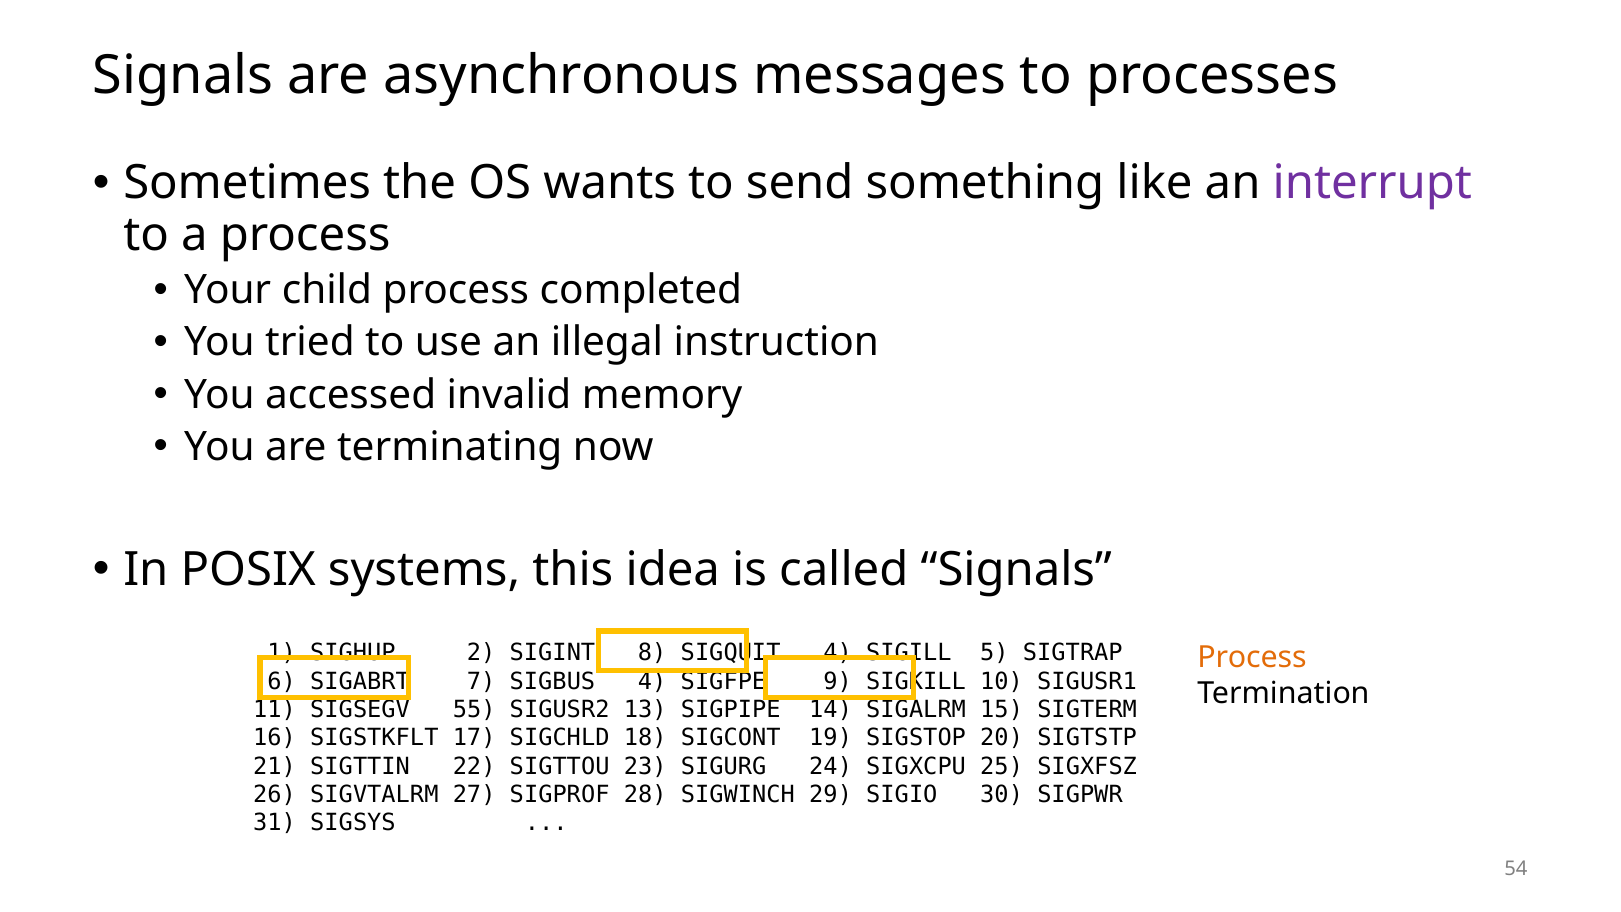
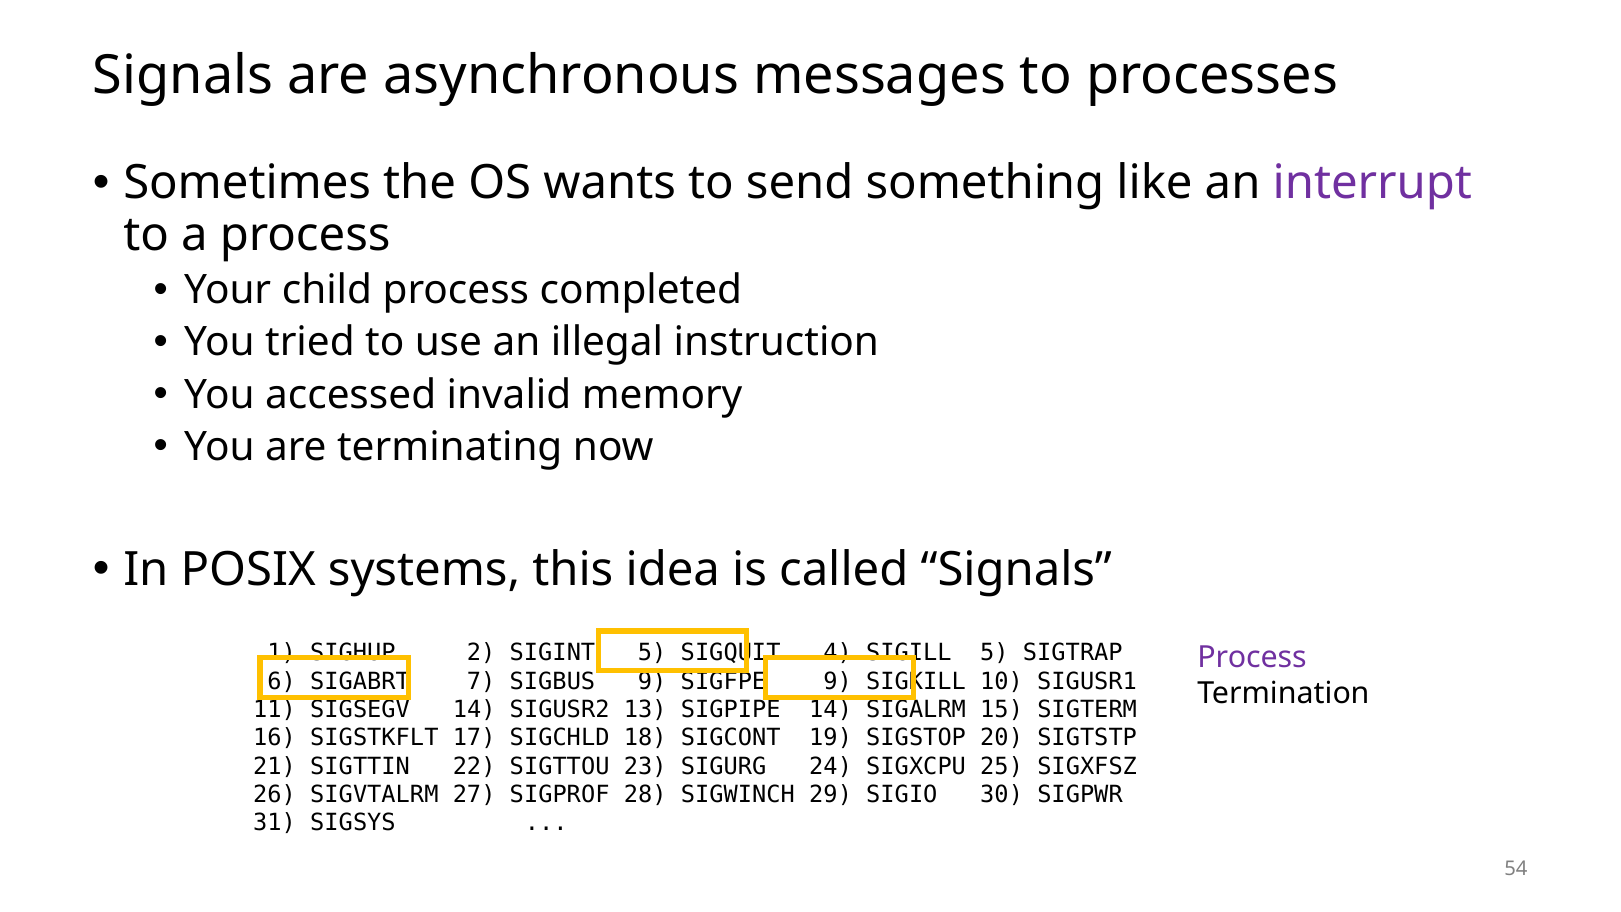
SIGINT 8: 8 -> 5 (652, 653)
Process colour: orange -> purple (1252, 657)
SIGBUS 4: 4 -> 9 (652, 681)
SIGSEGV 55: 55 -> 14 (474, 709)
